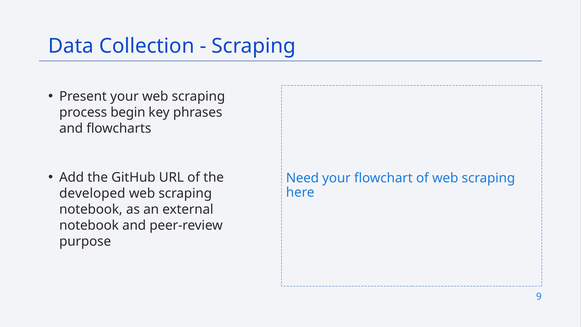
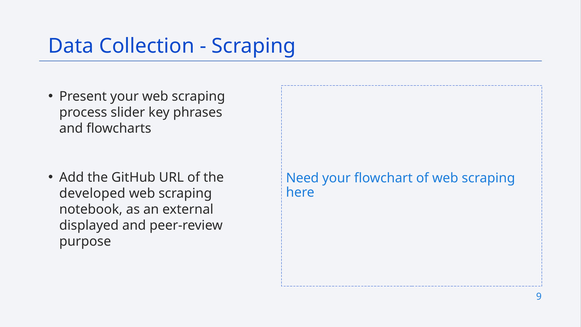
begin: begin -> slider (128, 112)
notebook: notebook -> displayed (89, 225)
